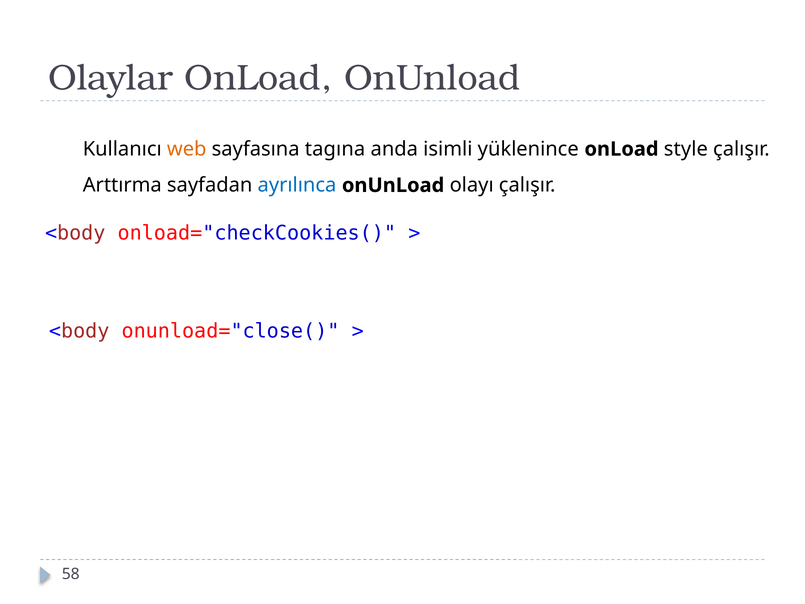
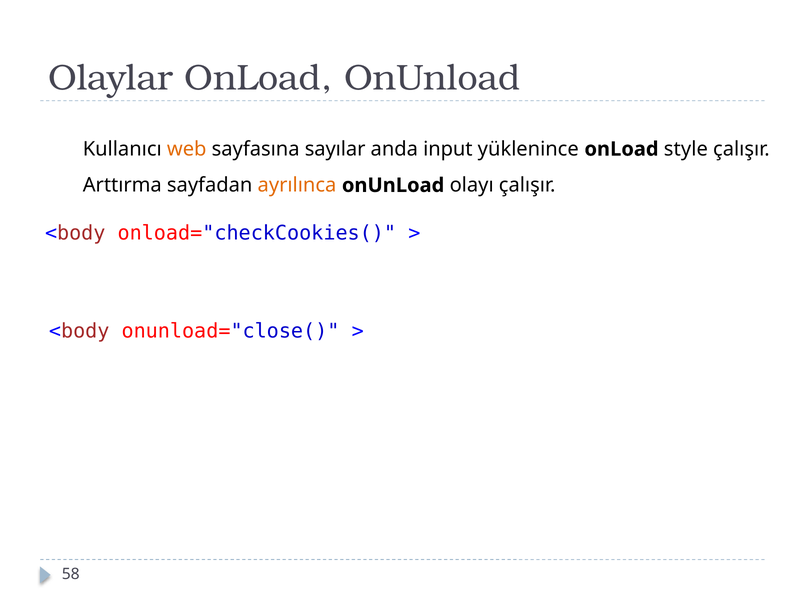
tagına: tagına -> sayılar (335, 149)
isimli: isimli -> input (448, 149)
ayrılınca colour: blue -> orange (297, 185)
